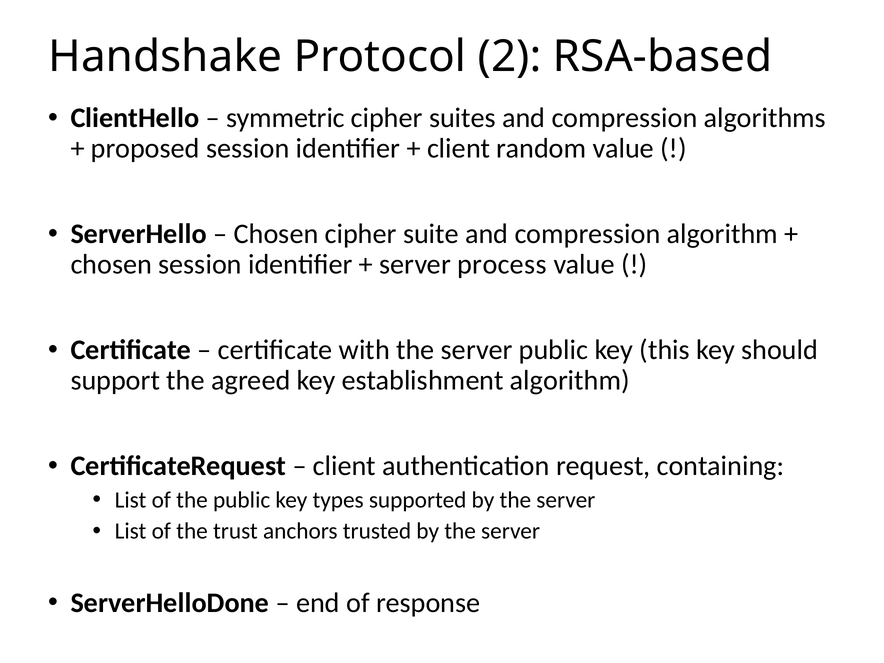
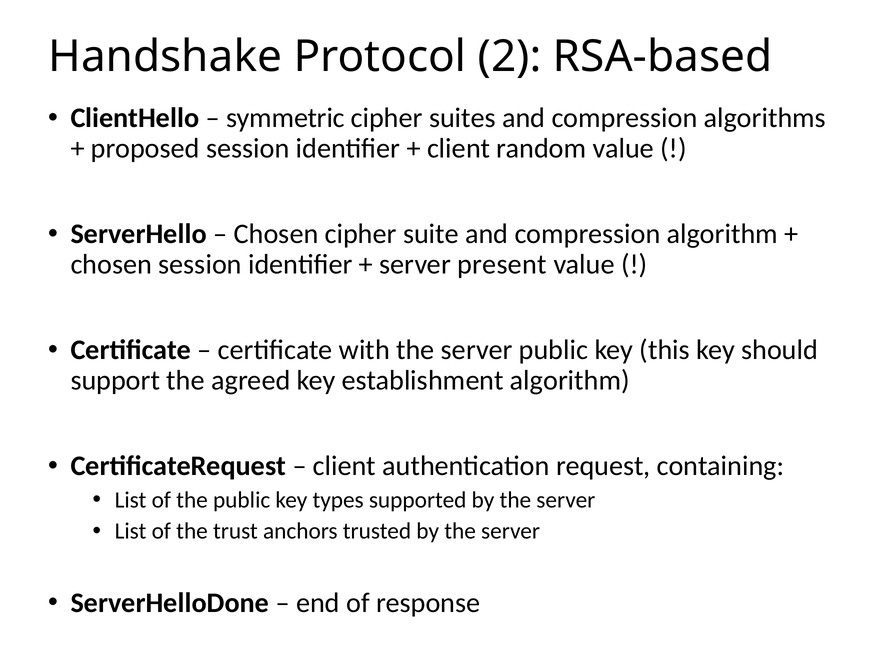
process: process -> present (502, 264)
